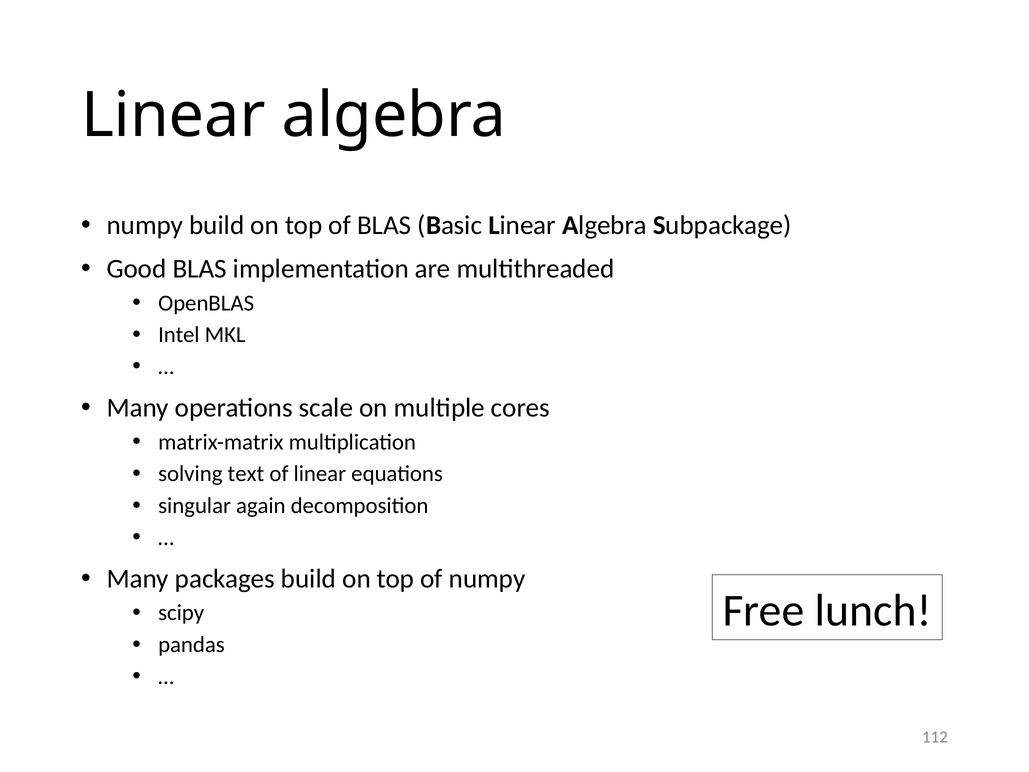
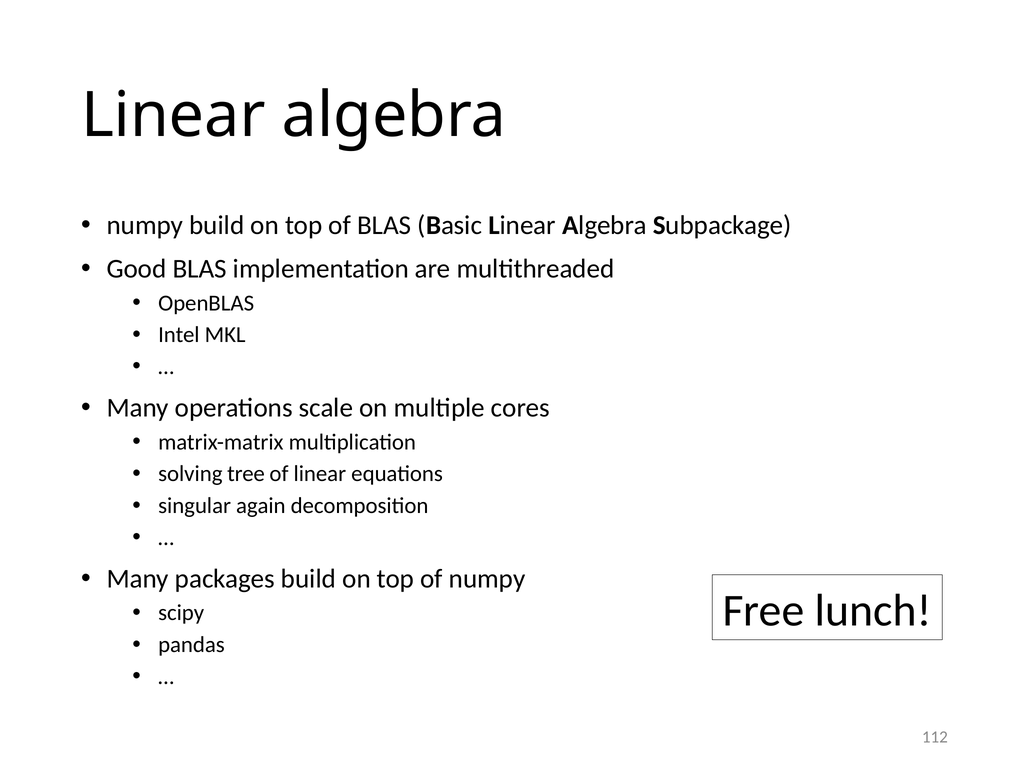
text: text -> tree (246, 474)
